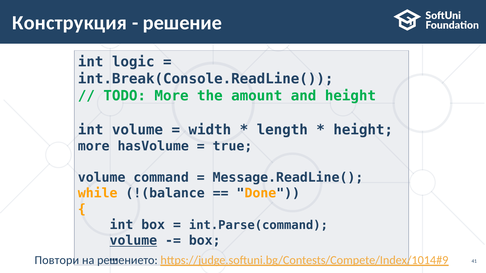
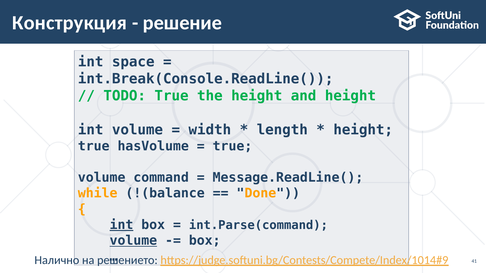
logic: logic -> space (133, 62)
TODO More: More -> True (172, 96)
the amount: amount -> height (257, 96)
more: more -> true (94, 146)
int underline: none -> present (121, 225)
Повтори: Повтори -> Налично (57, 261)
